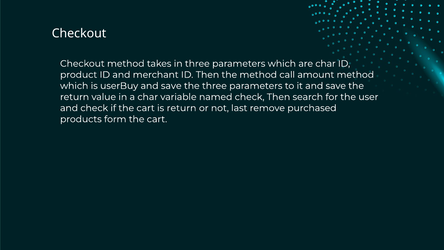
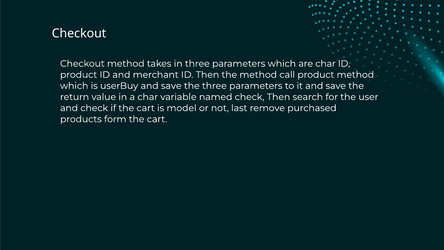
call amount: amount -> product (316, 75)
is return: return -> model (182, 108)
